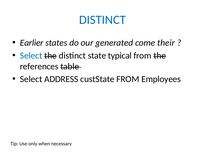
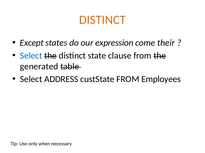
DISTINCT colour: blue -> orange (102, 20)
Earlier: Earlier -> Except (32, 43)
generated: generated -> expression (114, 43)
typical: typical -> clause (120, 56)
references: references -> generated (39, 67)
